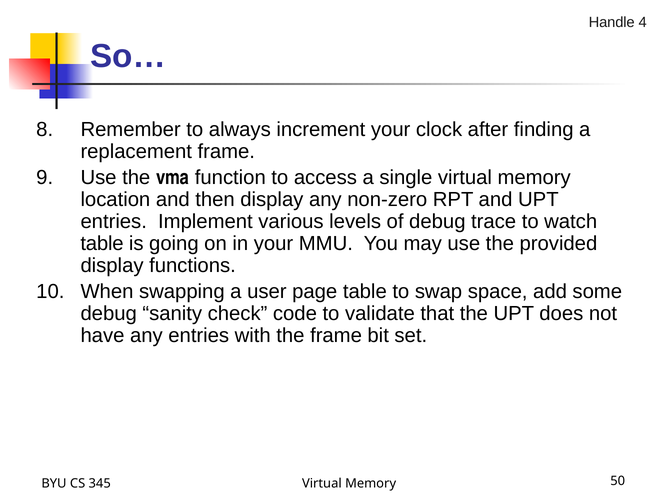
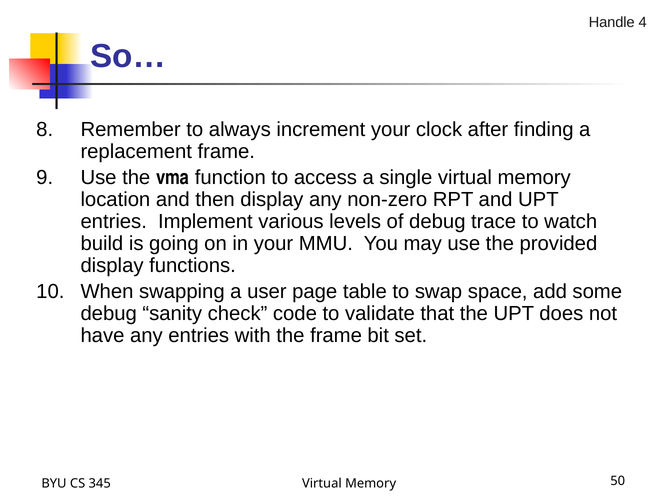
table: table -> build (102, 243)
